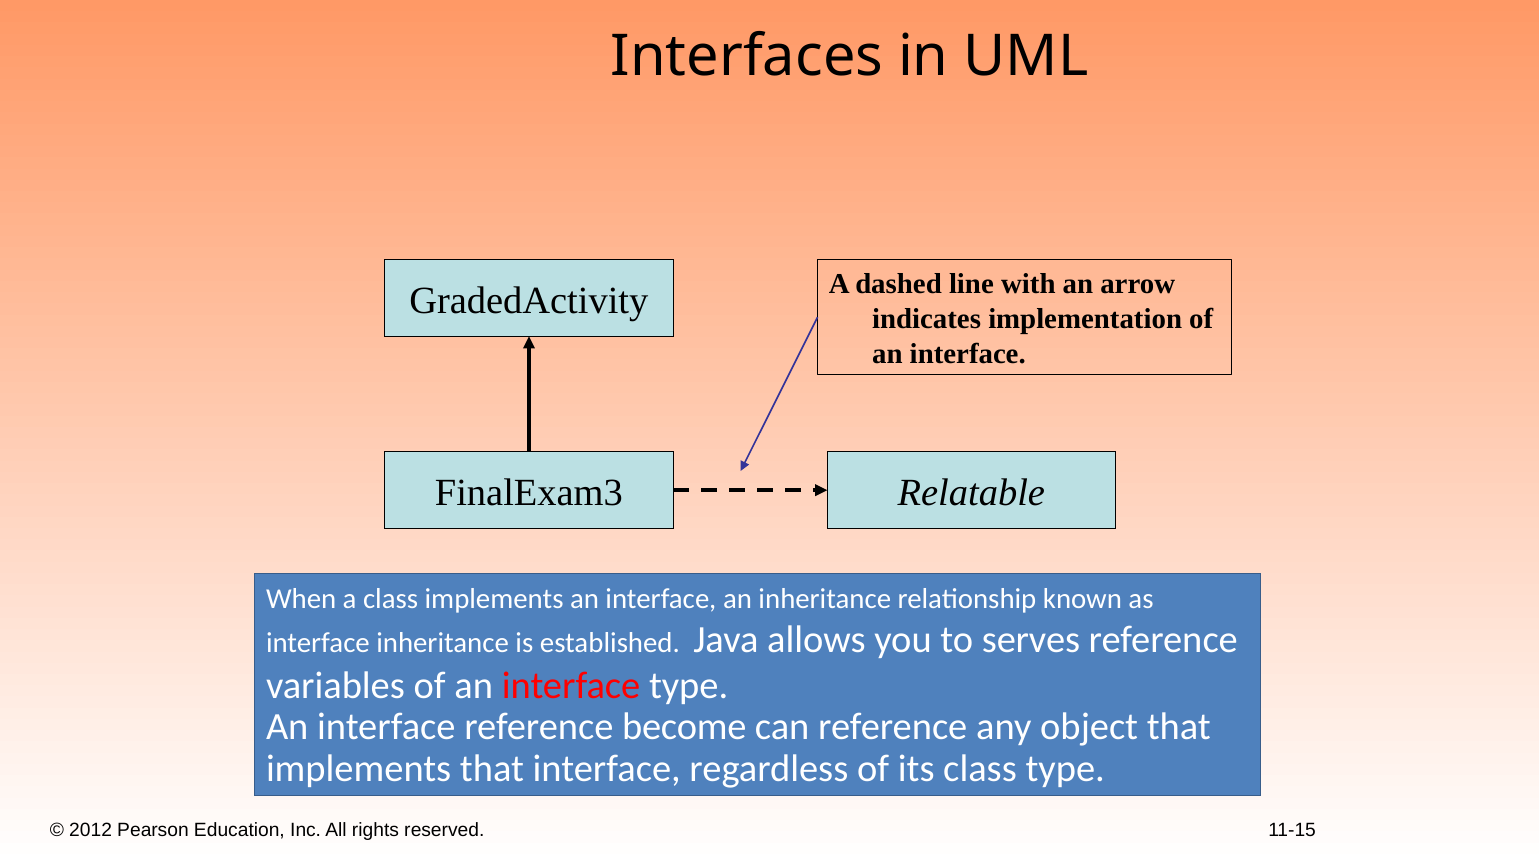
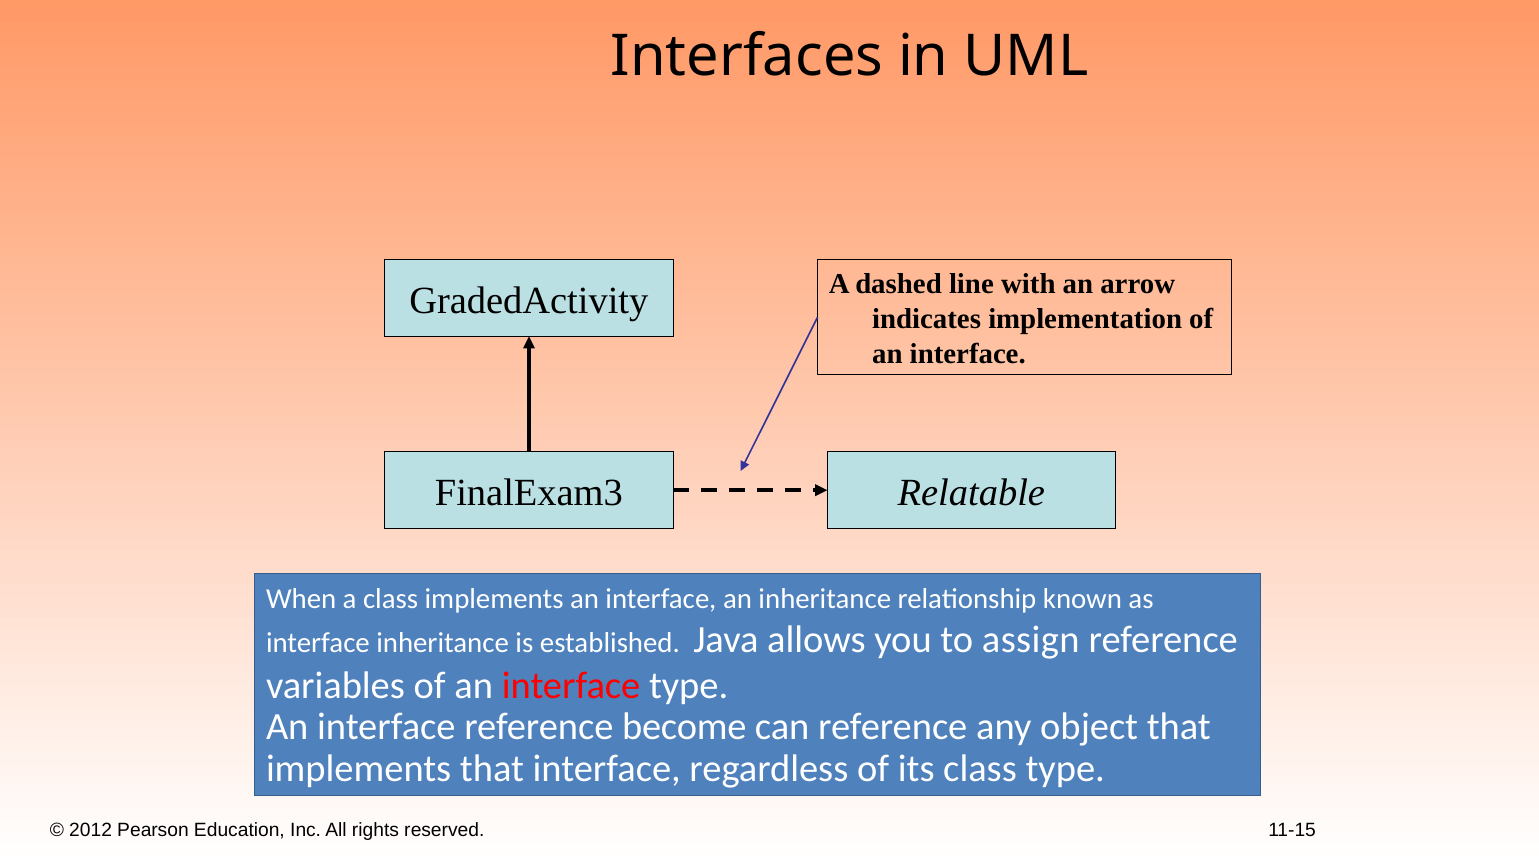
serves: serves -> assign (1031, 640)
